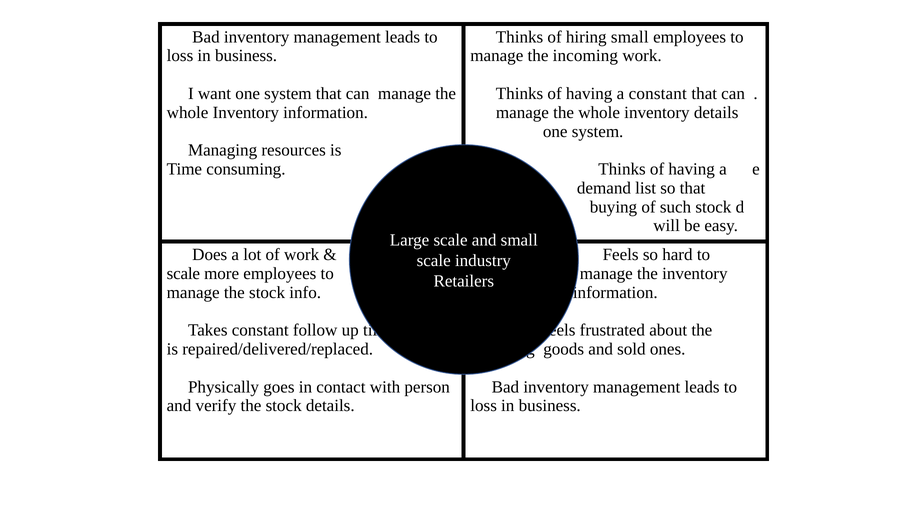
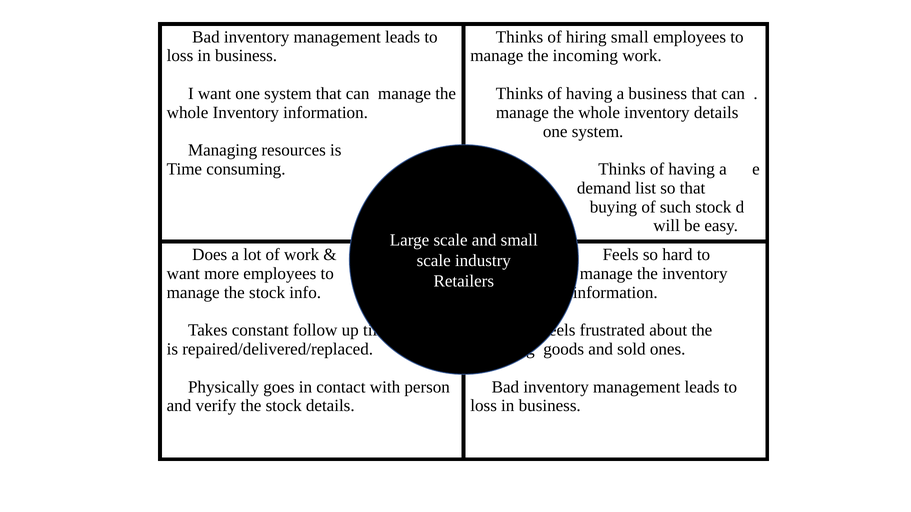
a constant: constant -> business (658, 94)
scale: scale -> want (183, 274)
